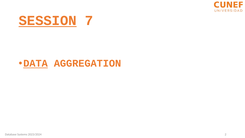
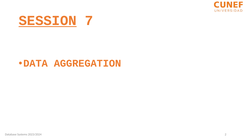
DATA underline: present -> none (36, 63)
